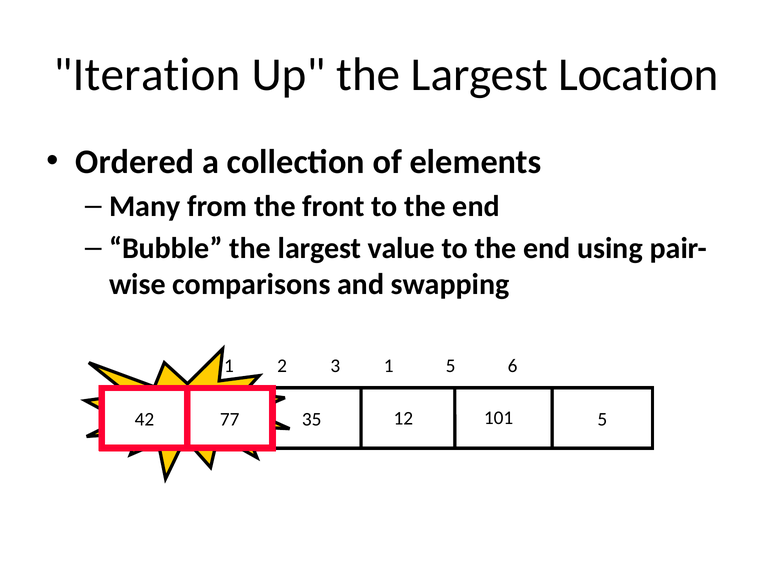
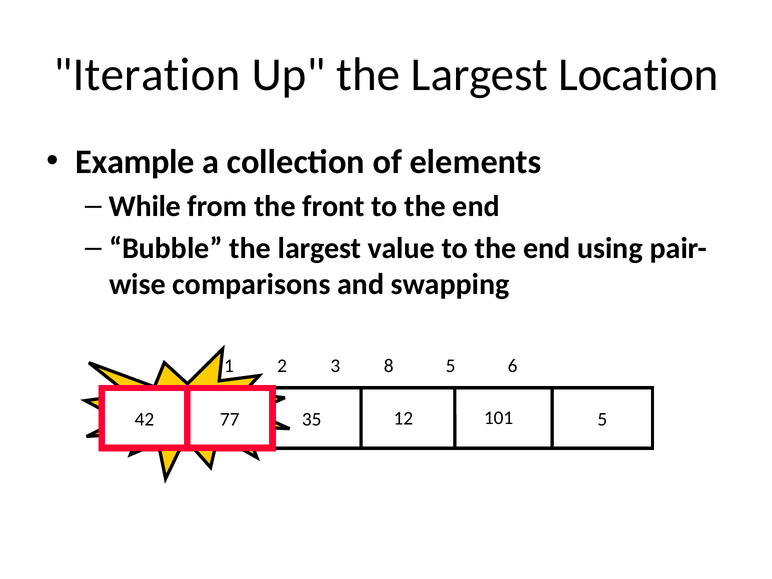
Ordered: Ordered -> Example (135, 162)
Many: Many -> While (145, 206)
3 1: 1 -> 8 (389, 366)
